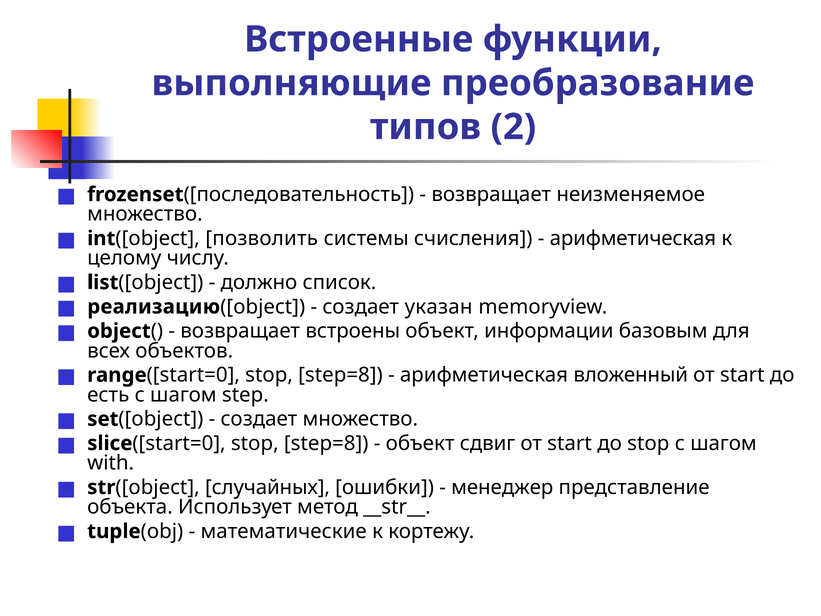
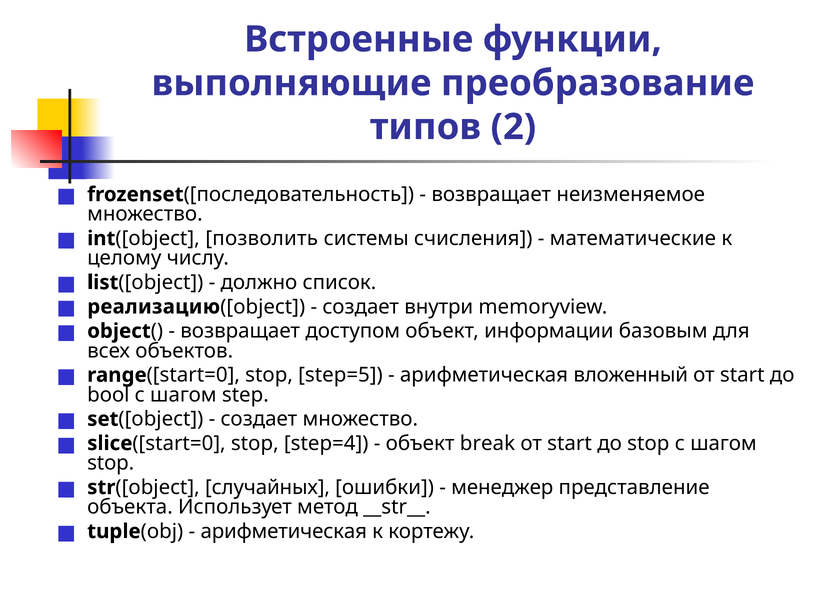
арифметическая: арифметическая -> математические (633, 238)
указан: указан -> внутри (439, 307)
встроены: встроены -> доступом (353, 331)
step=8: step=8 -> step=5 (340, 375)
есть: есть -> bool (108, 395)
step=8: step=8 -> step=4 (326, 443)
сдвиг: сдвиг -> break (487, 443)
with: with -> stop (111, 463)
математические: математические -> арифметическая (284, 531)
